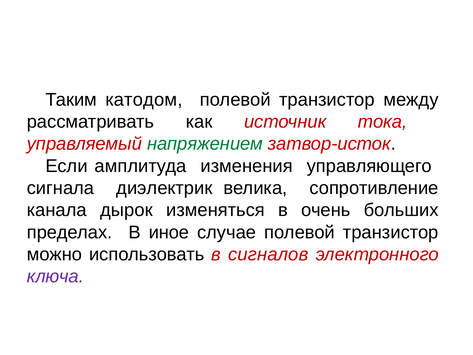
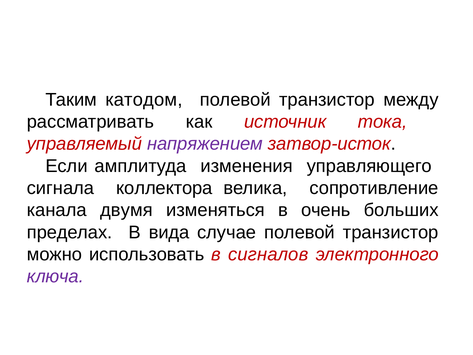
напряжением colour: green -> purple (205, 144)
диэлектрик: диэлектрик -> коллектора (164, 188)
дырок: дырок -> двумя (126, 210)
иное: иное -> вида (169, 232)
